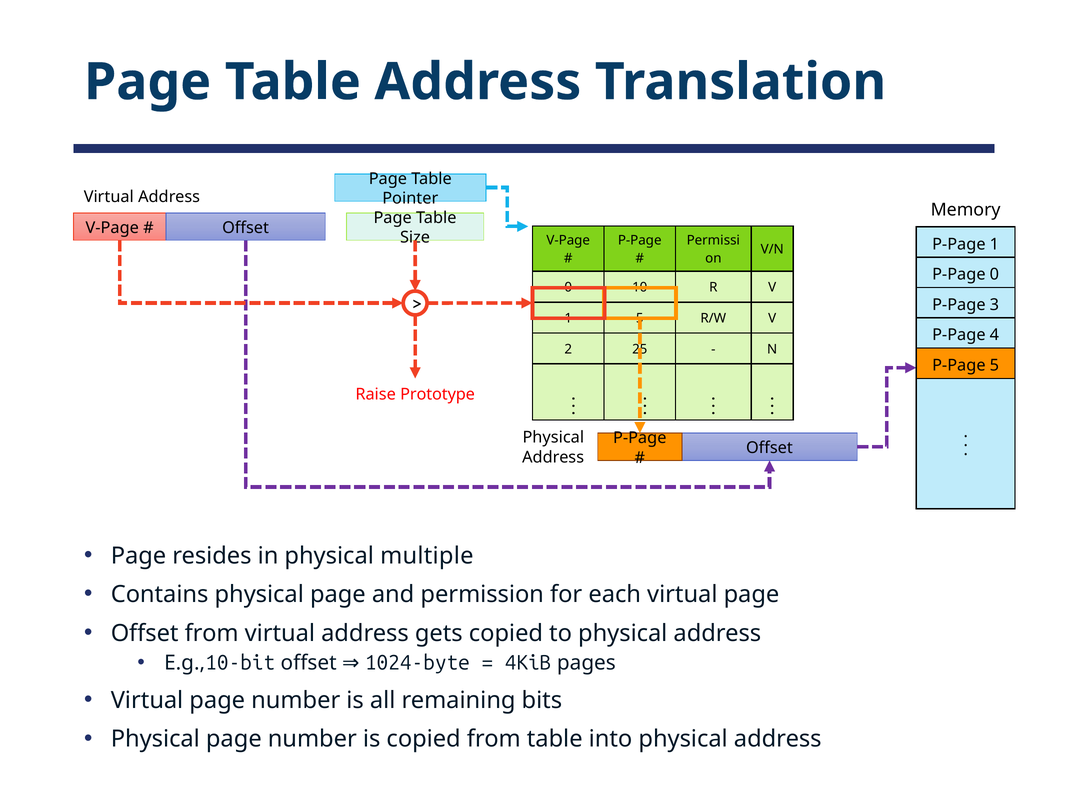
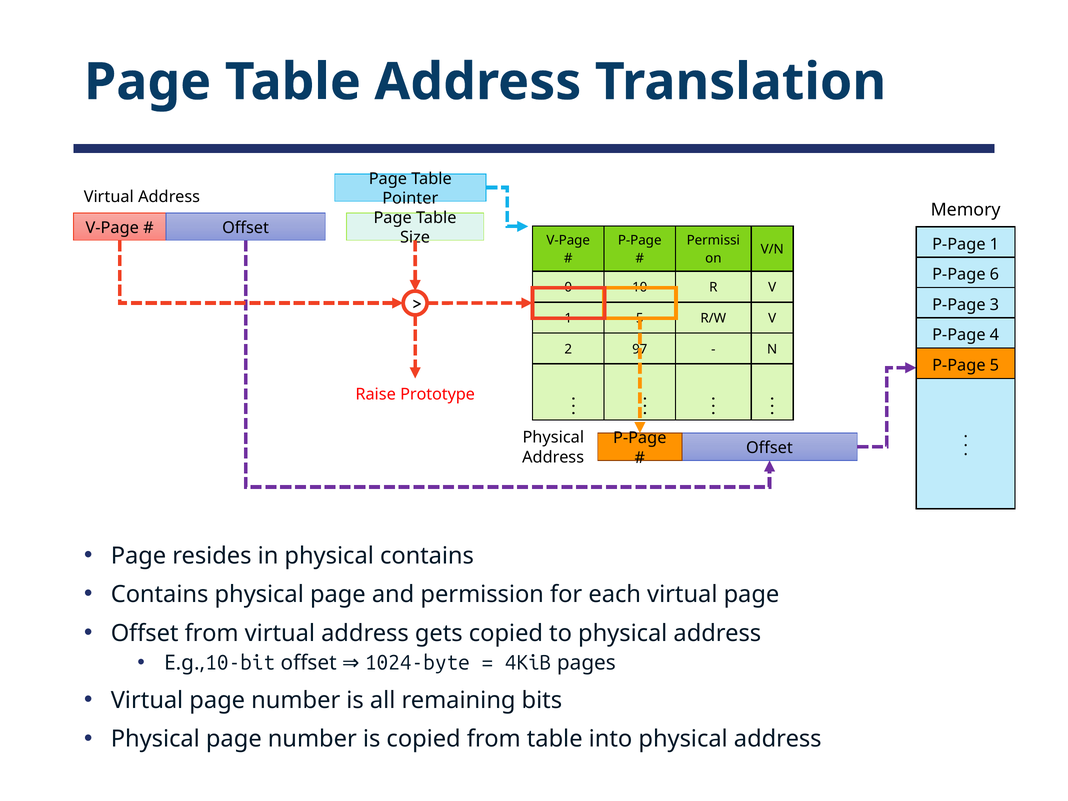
P-Page 0: 0 -> 6 (994, 274)
25: 25 -> 97 (640, 349)
physical multiple: multiple -> contains (427, 556)
